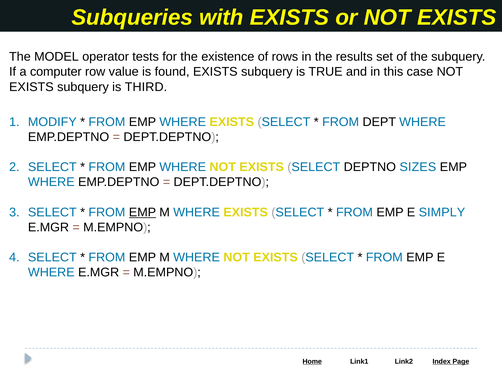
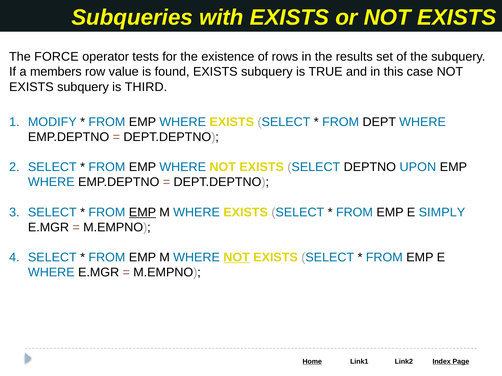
MODEL: MODEL -> FORCE (56, 57)
computer: computer -> members (56, 72)
SIZES: SIZES -> UPON (418, 167)
NOT underline: none -> present (237, 258)
